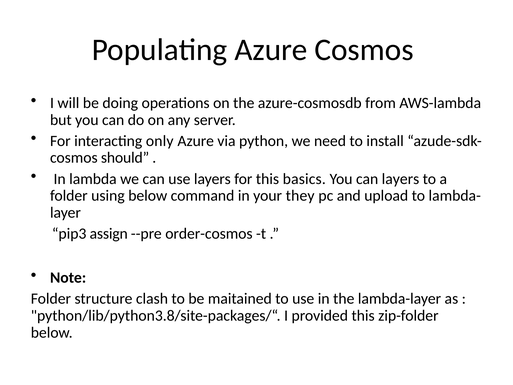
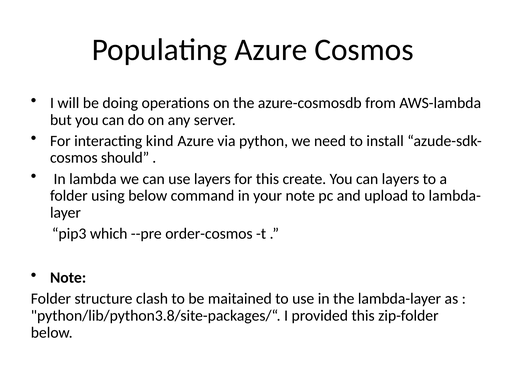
only: only -> kind (160, 141)
basics: basics -> create (304, 179)
your they: they -> note (300, 196)
assign: assign -> which (109, 234)
